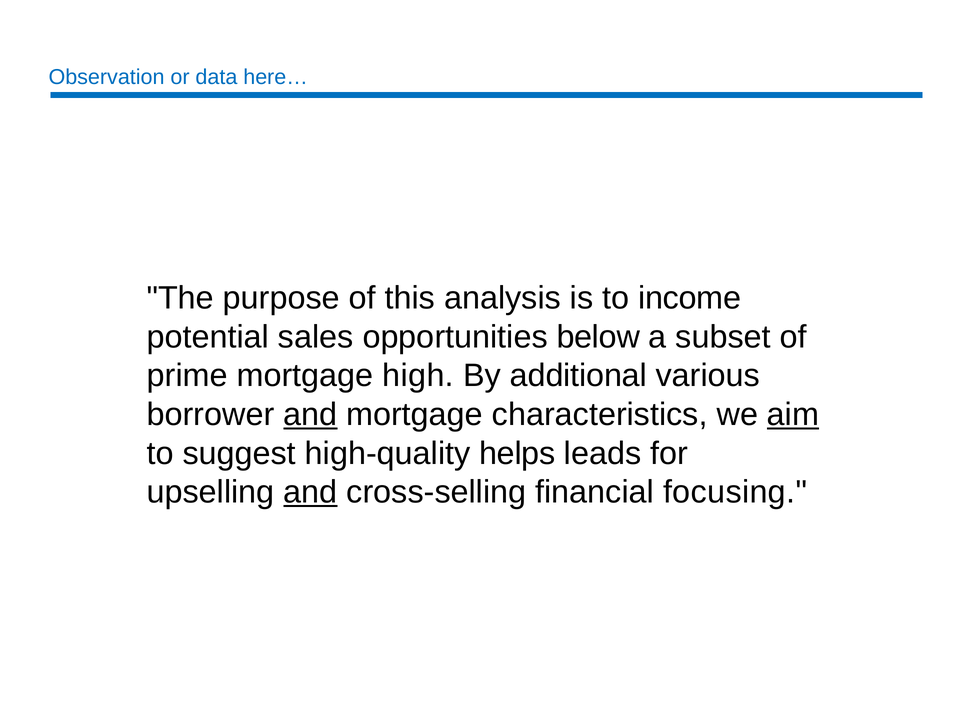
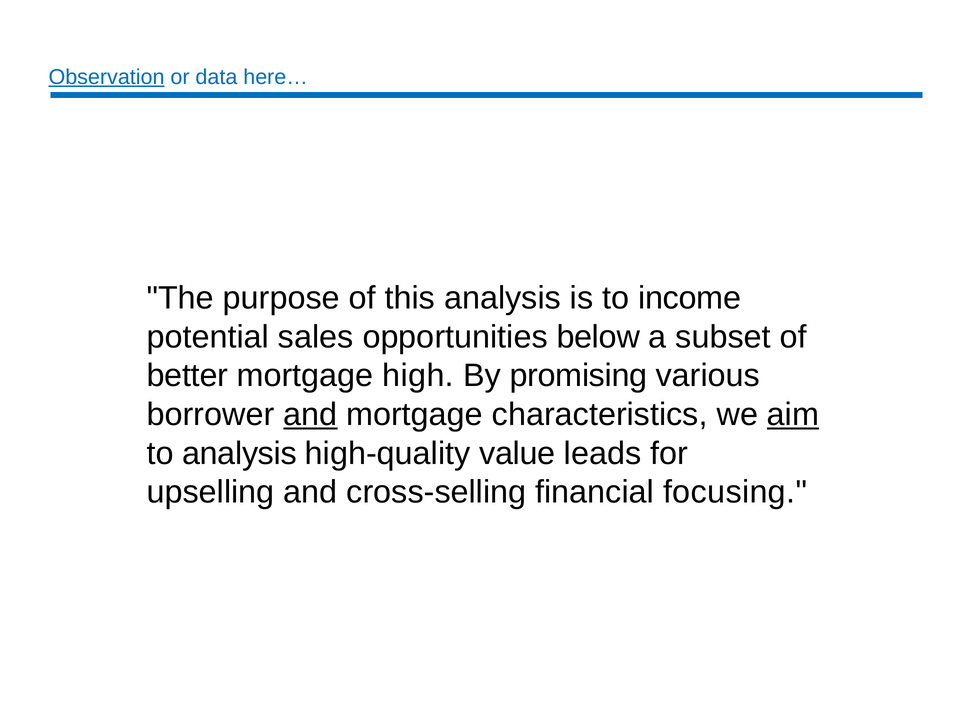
Observation underline: none -> present (107, 77)
prime: prime -> better (187, 376)
additional: additional -> promising (578, 376)
to suggest: suggest -> analysis (239, 454)
helps: helps -> value (517, 454)
and underline: present -> none (310, 492)
